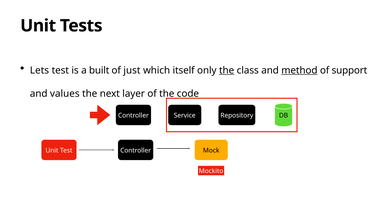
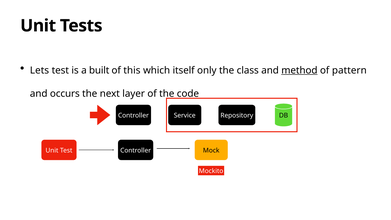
just: just -> this (132, 70)
the underline: present -> none (227, 70)
support: support -> pattern (349, 70)
values: values -> occurs (65, 94)
